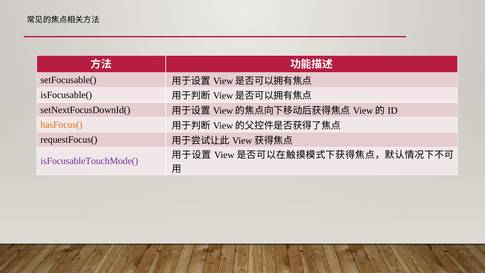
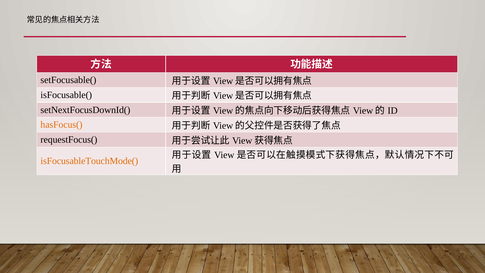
isFocusableTouchMode( colour: purple -> orange (89, 161)
